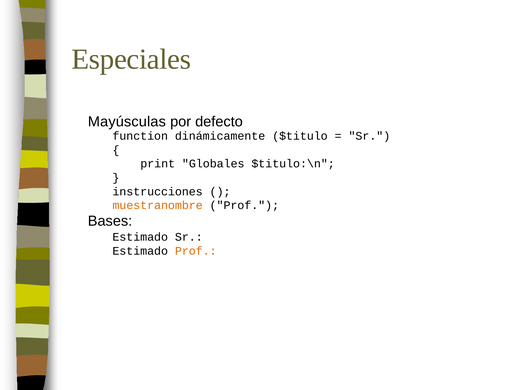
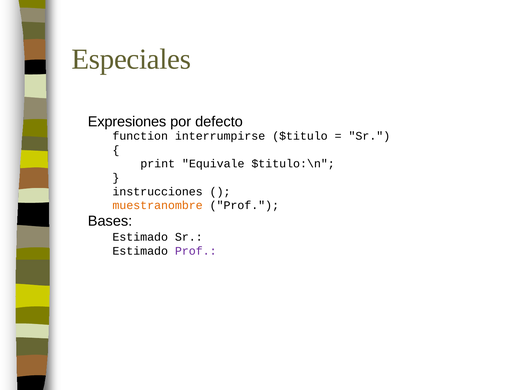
Mayúsculas: Mayúsculas -> Expresiones (127, 121)
dinámicamente: dinámicamente -> interrumpirse (220, 136)
Globales: Globales -> Equivale (213, 164)
Prof colour: orange -> purple (196, 251)
